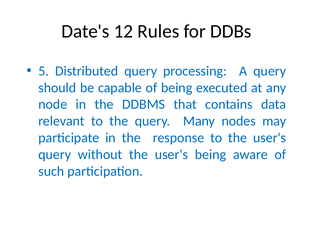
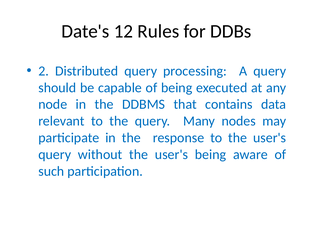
5: 5 -> 2 (44, 71)
